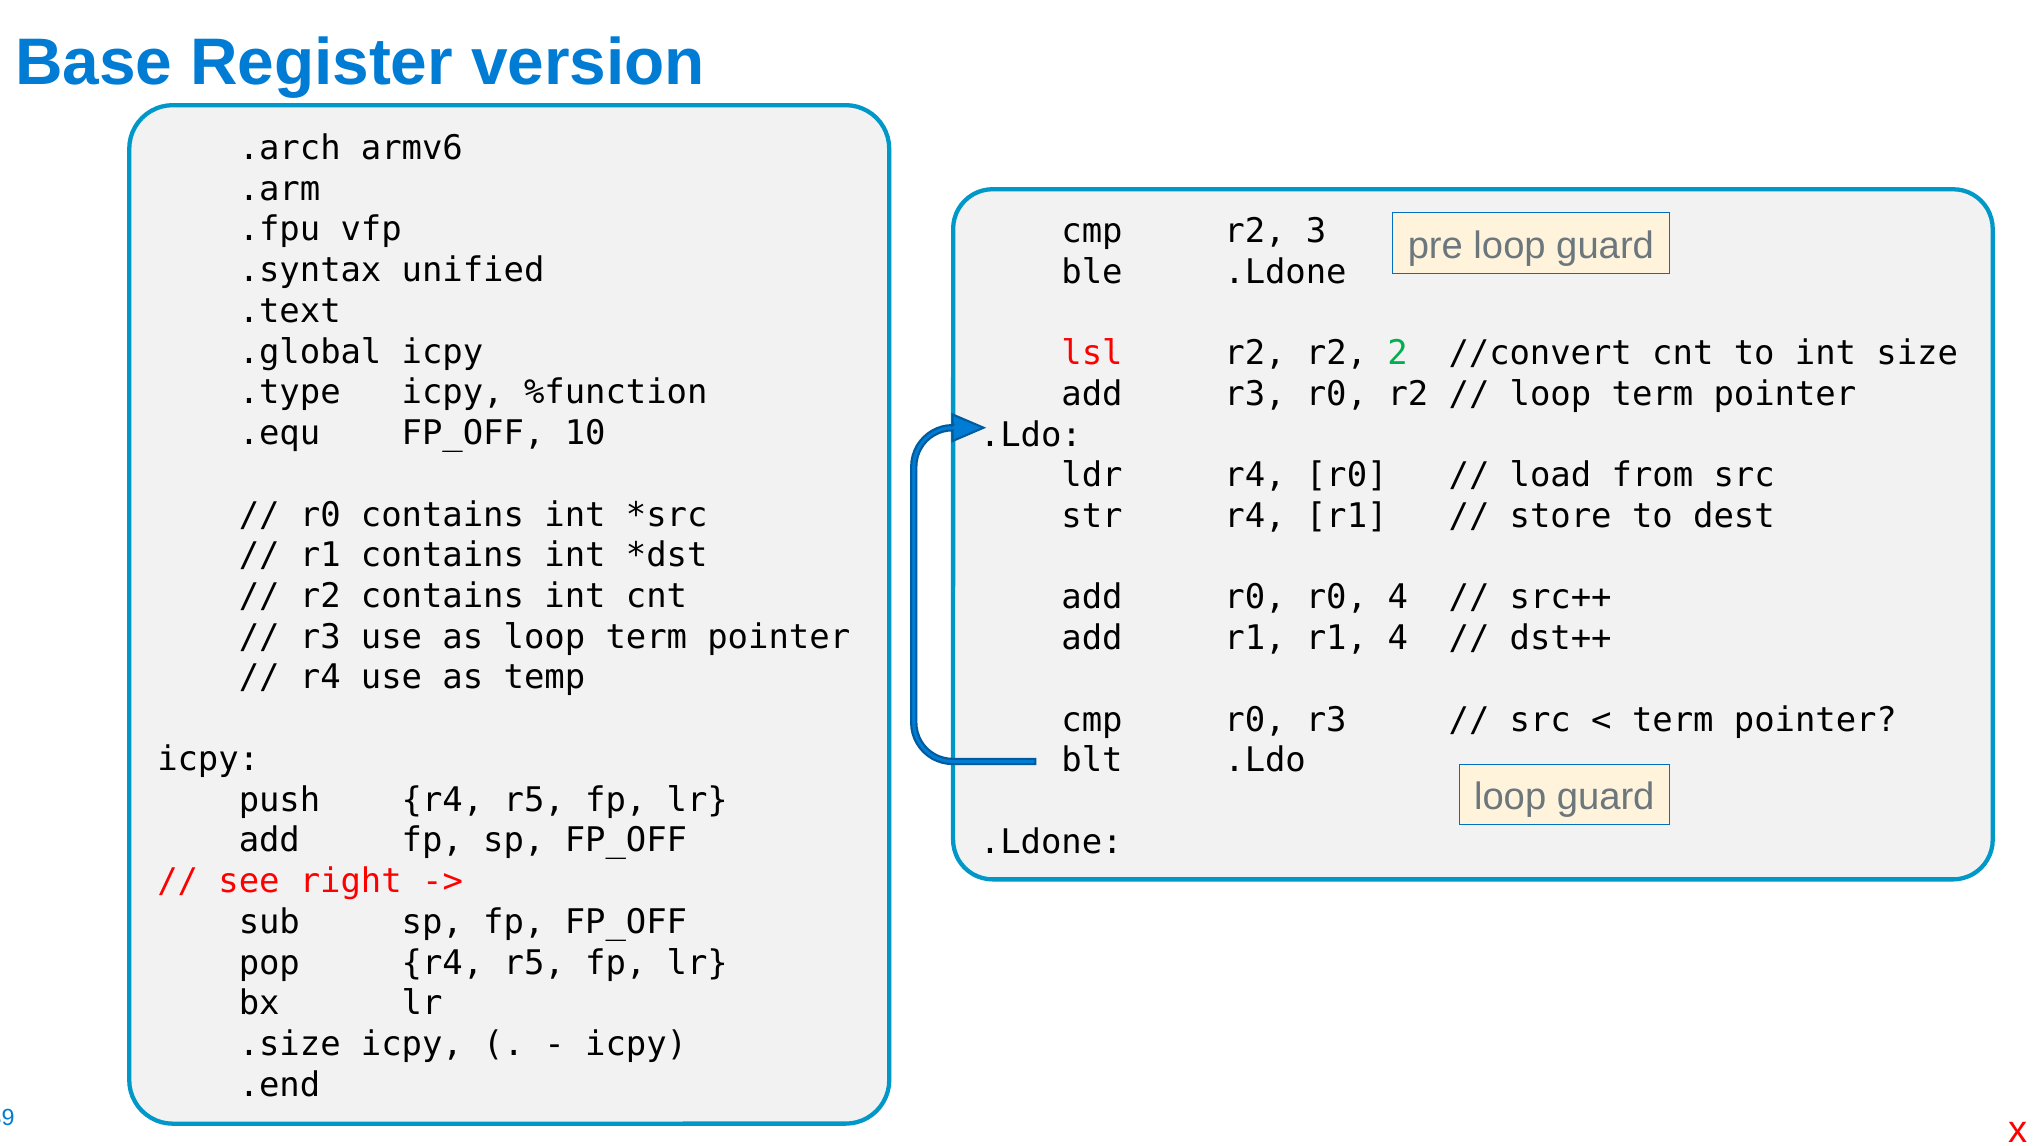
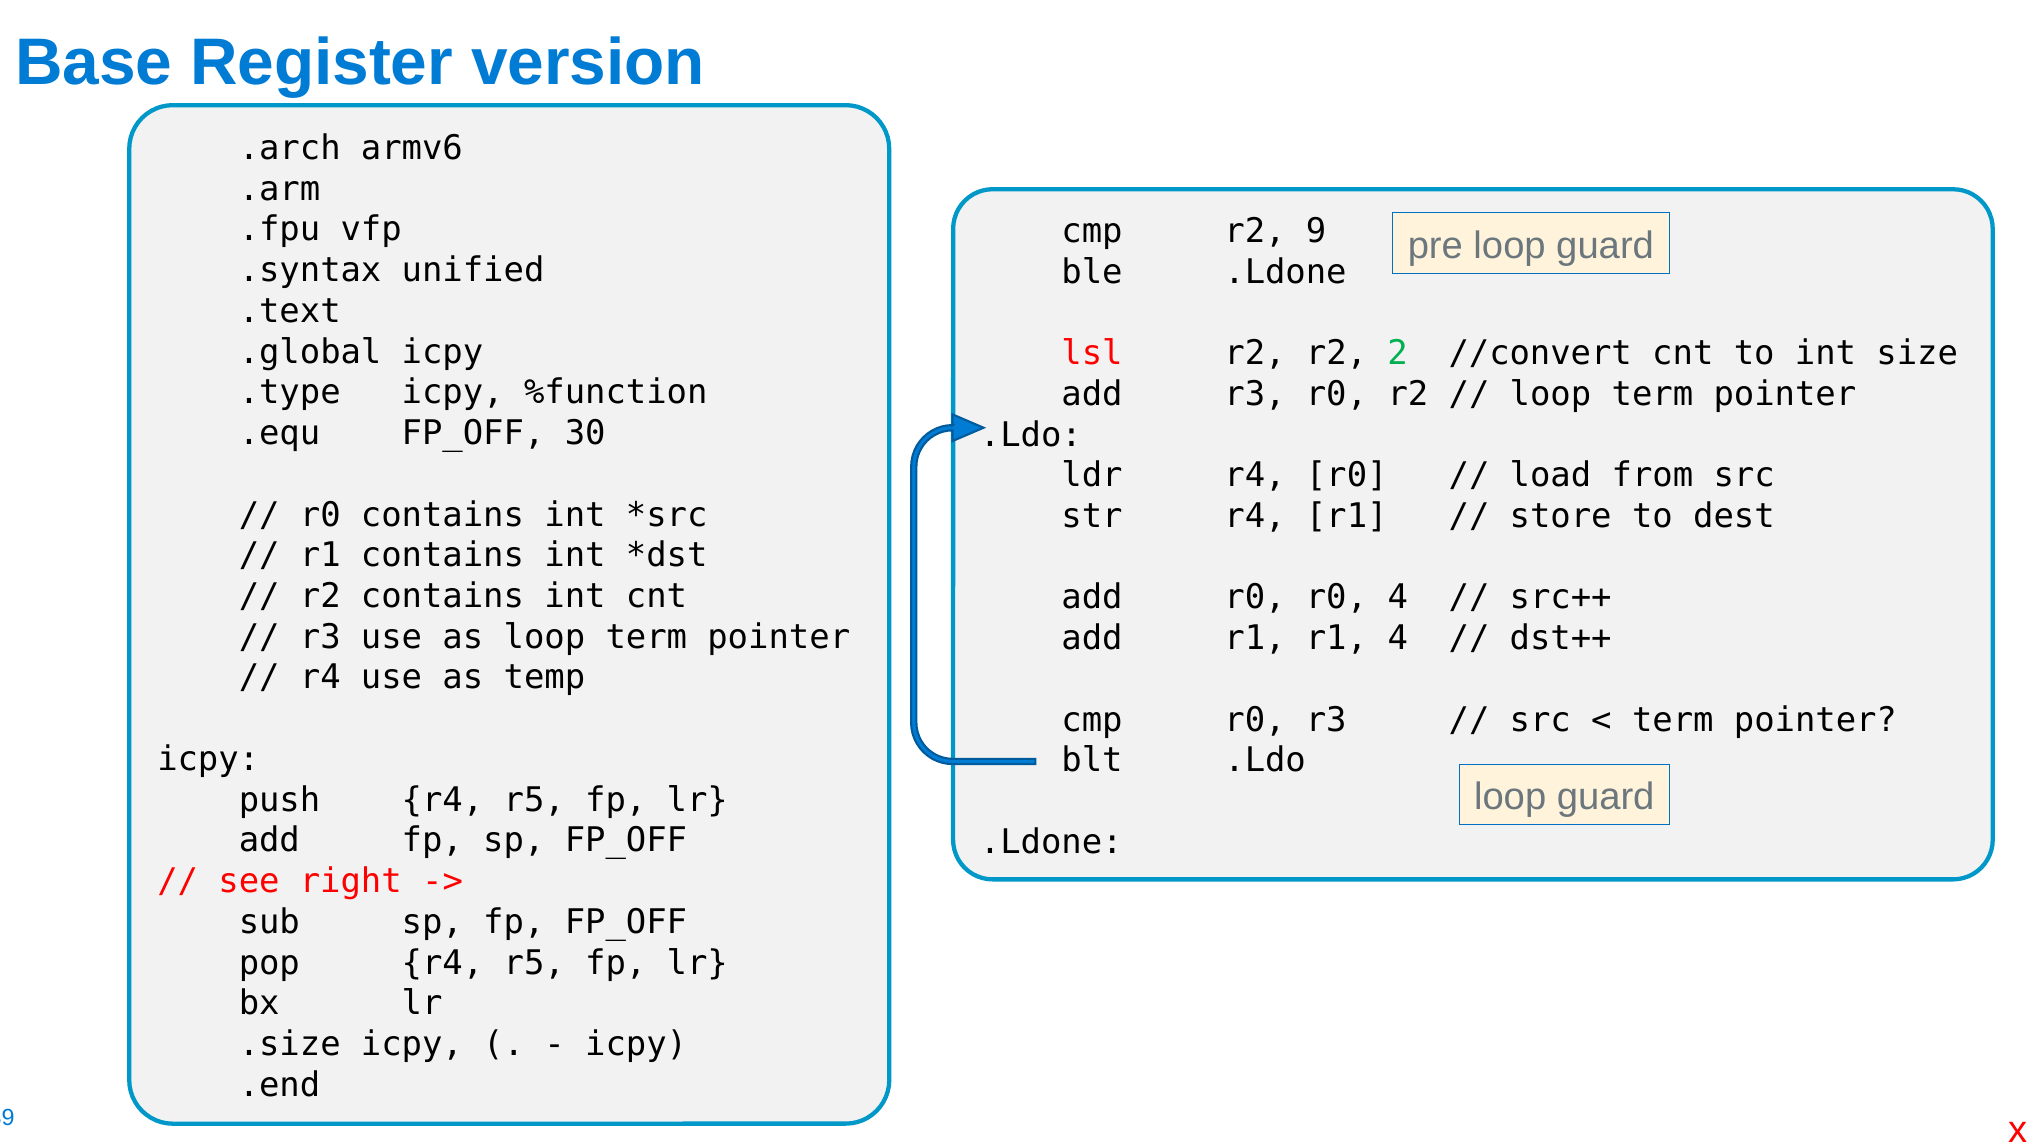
3: 3 -> 9 (1316, 231)
10: 10 -> 30 (585, 433)
